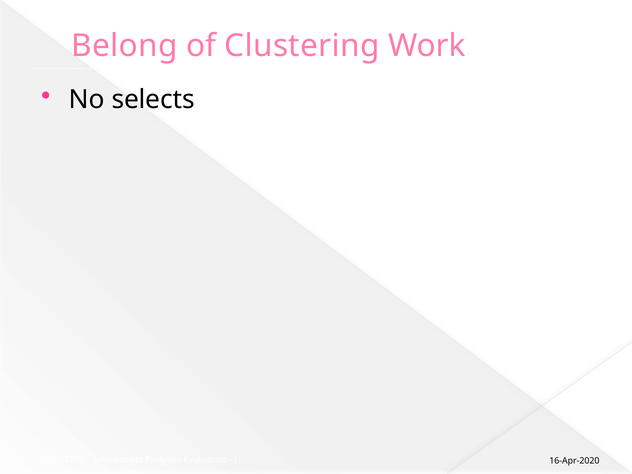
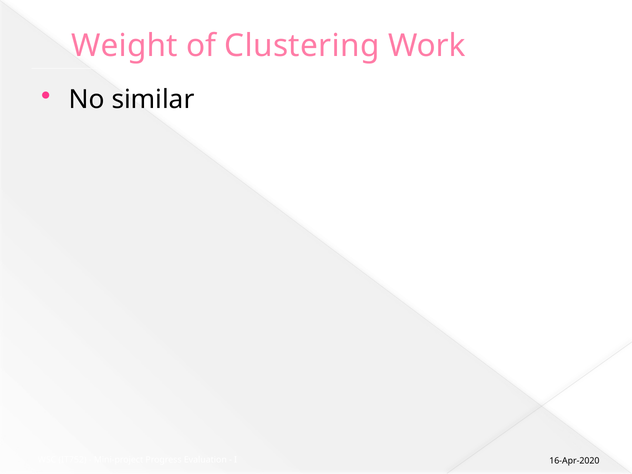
Belong: Belong -> Weight (125, 46)
selects: selects -> similar (153, 100)
